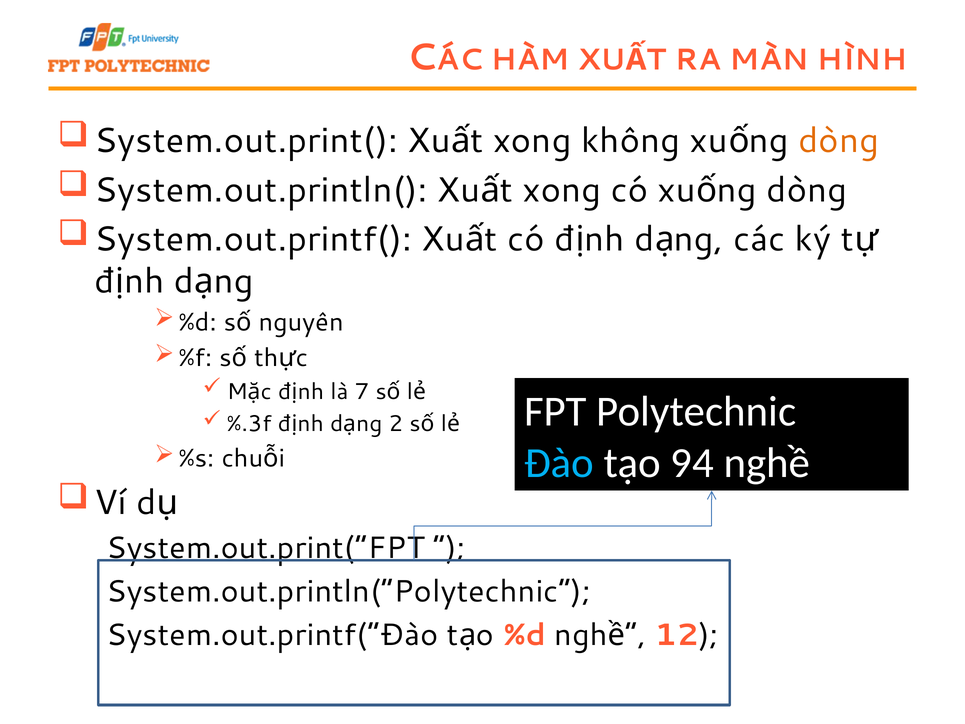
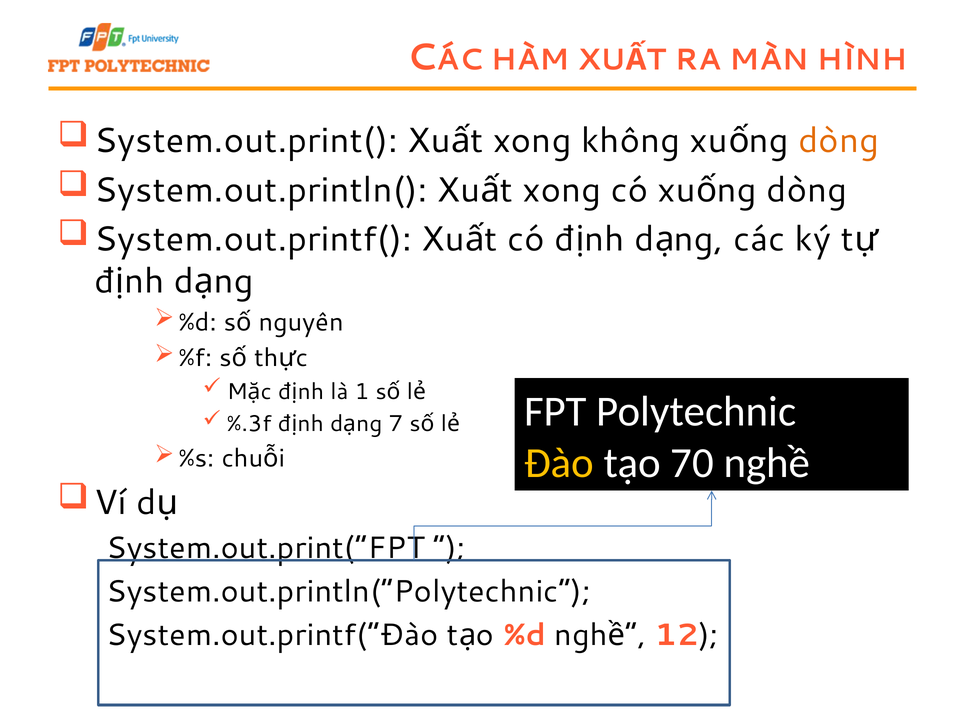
7: 7 -> 1 (362, 392)
2: 2 -> 7 (396, 424)
Đào colour: light blue -> yellow (559, 463)
94: 94 -> 70 (692, 463)
